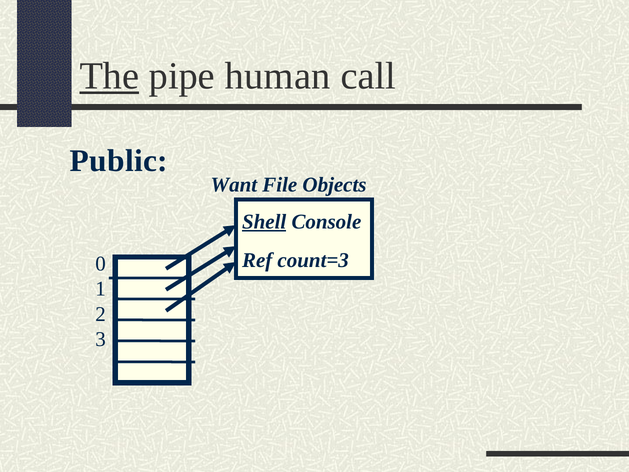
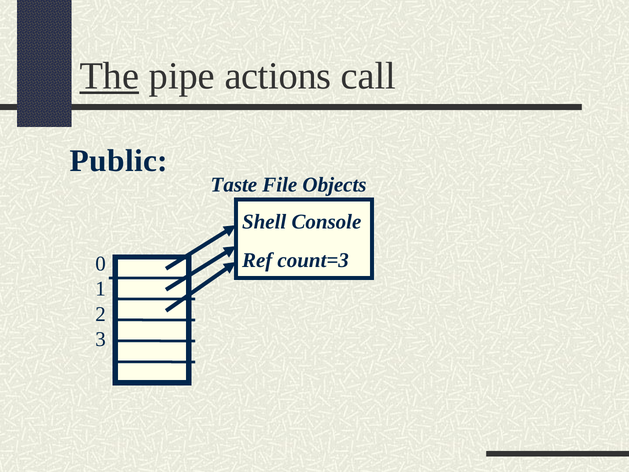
human: human -> actions (278, 76)
Want: Want -> Taste (234, 185)
Shell underline: present -> none (264, 222)
